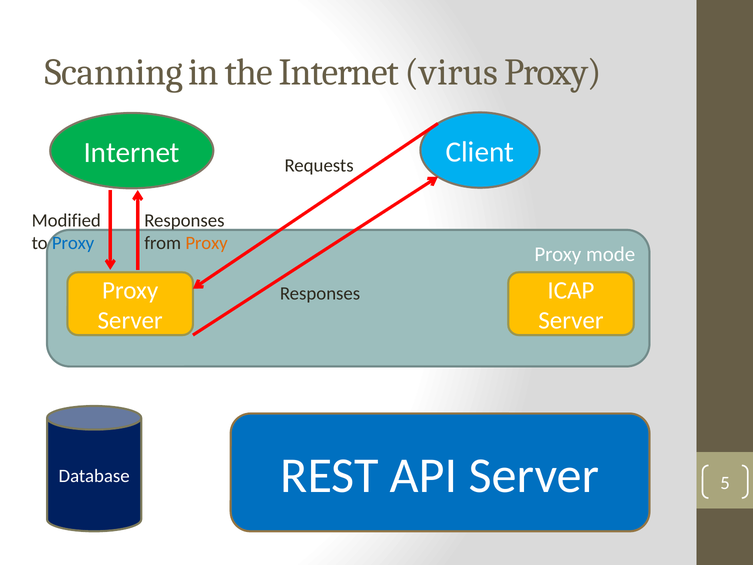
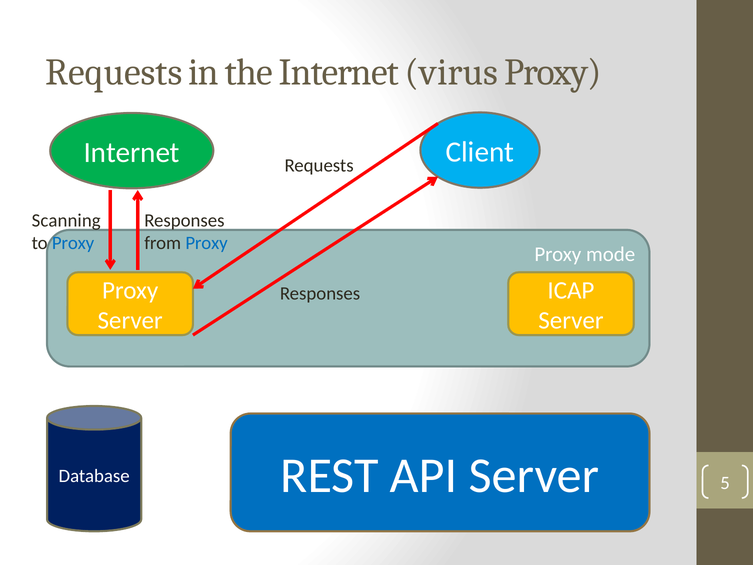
Scanning: Scanning -> Requests (114, 72)
Modified: Modified -> Scanning (66, 220)
Proxy colour: orange -> blue (207, 243)
